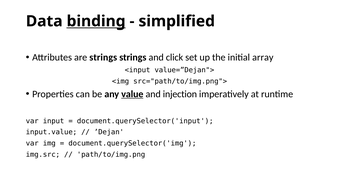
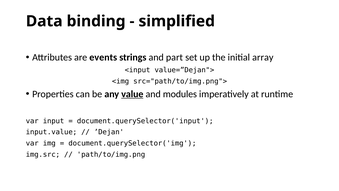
binding underline: present -> none (96, 21)
are strings: strings -> events (103, 57)
click: click -> part (174, 57)
injection: injection -> modules (180, 94)
